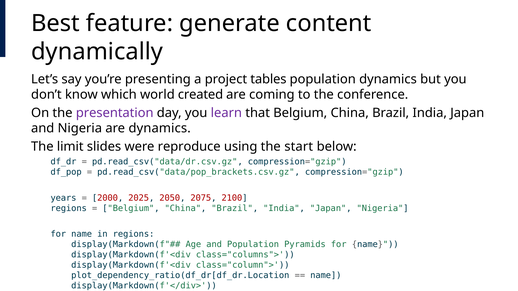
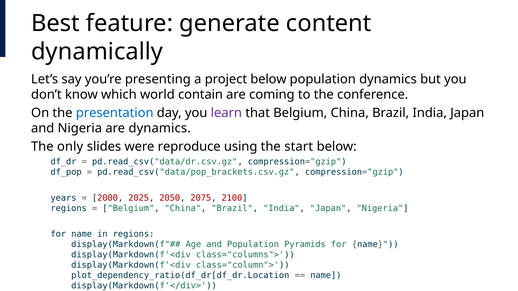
project tables: tables -> below (268, 79)
created: created -> contain (200, 95)
presentation colour: purple -> blue (115, 113)
limit: limit -> only (70, 147)
